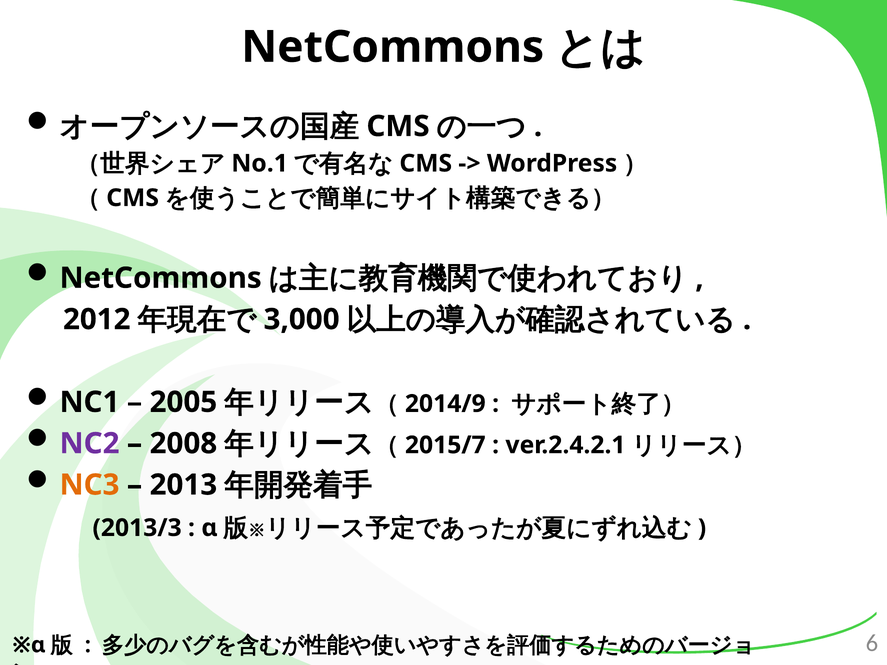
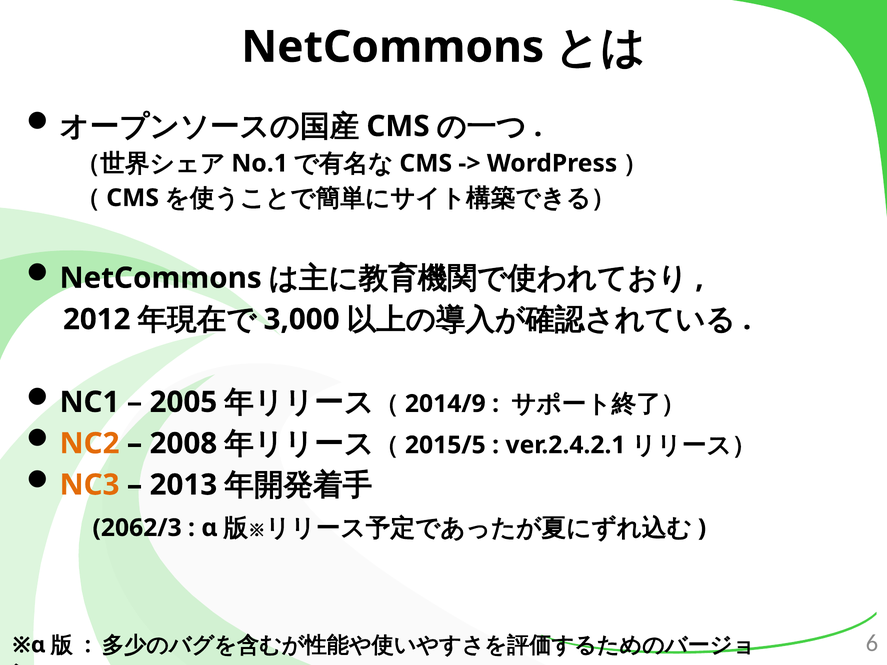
NC2 colour: purple -> orange (90, 444)
2015/7: 2015/7 -> 2015/5 (445, 445)
2013/3: 2013/3 -> 2062/3 (137, 528)
